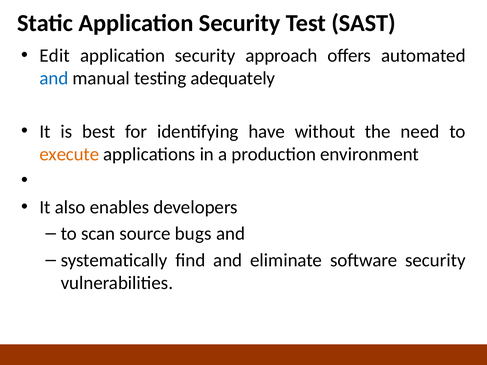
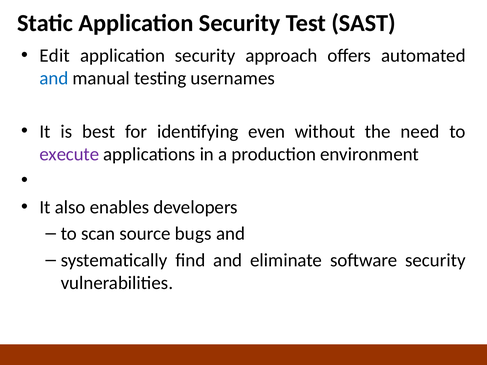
adequately: adequately -> usernames (233, 78)
have: have -> even (267, 132)
execute colour: orange -> purple (69, 154)
